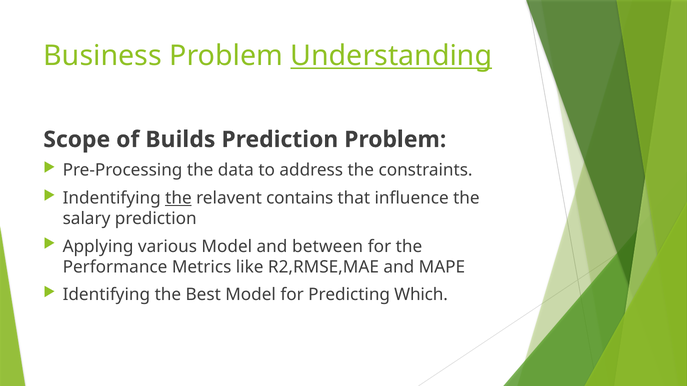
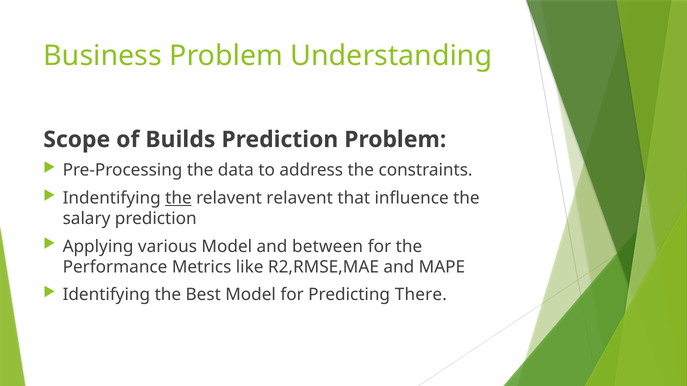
Understanding underline: present -> none (391, 56)
relavent contains: contains -> relavent (300, 198)
Which: Which -> There (421, 295)
